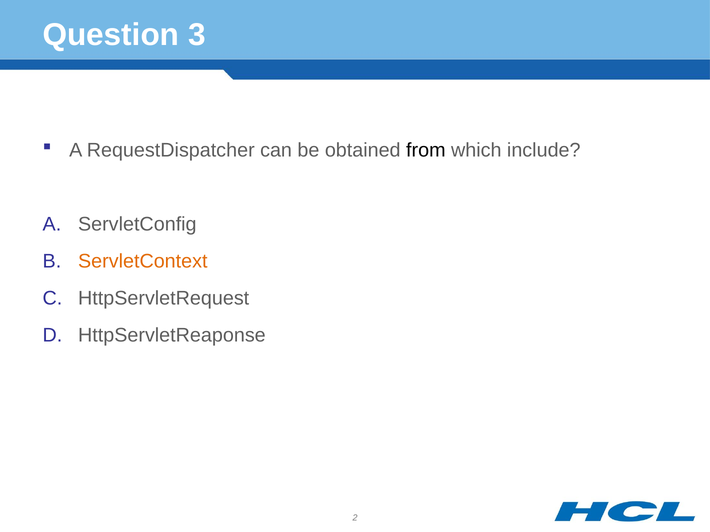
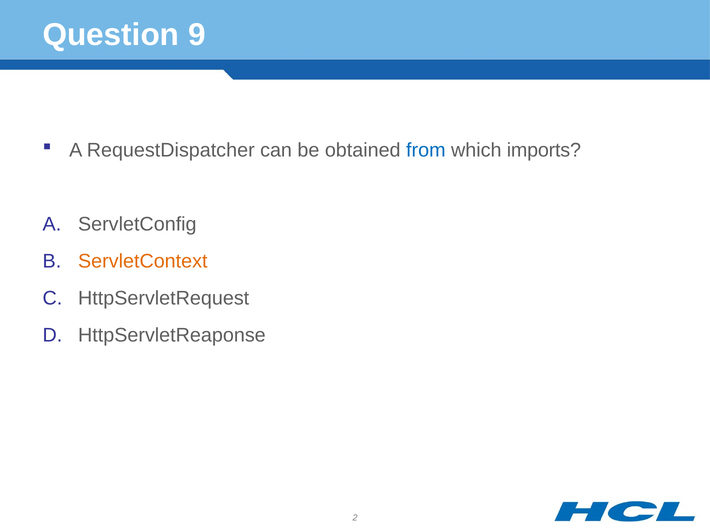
3: 3 -> 9 (197, 35)
from colour: black -> blue (426, 150)
include: include -> imports (544, 150)
